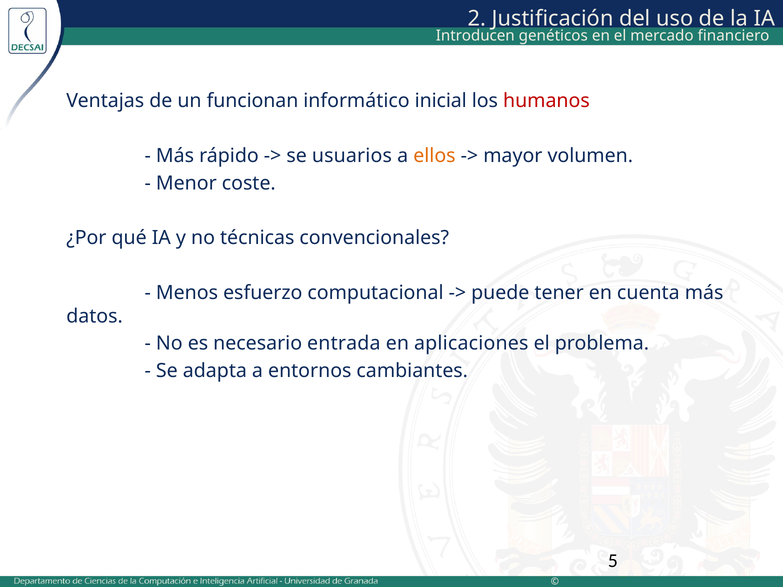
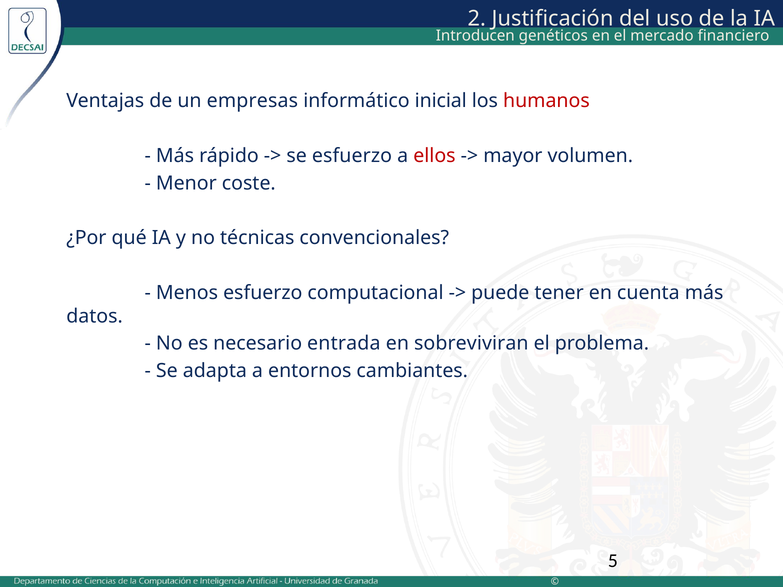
funcionan: funcionan -> empresas (252, 101)
se usuarios: usuarios -> esfuerzo (352, 156)
ellos colour: orange -> red (434, 156)
aplicaciones: aplicaciones -> sobreviviran (471, 344)
